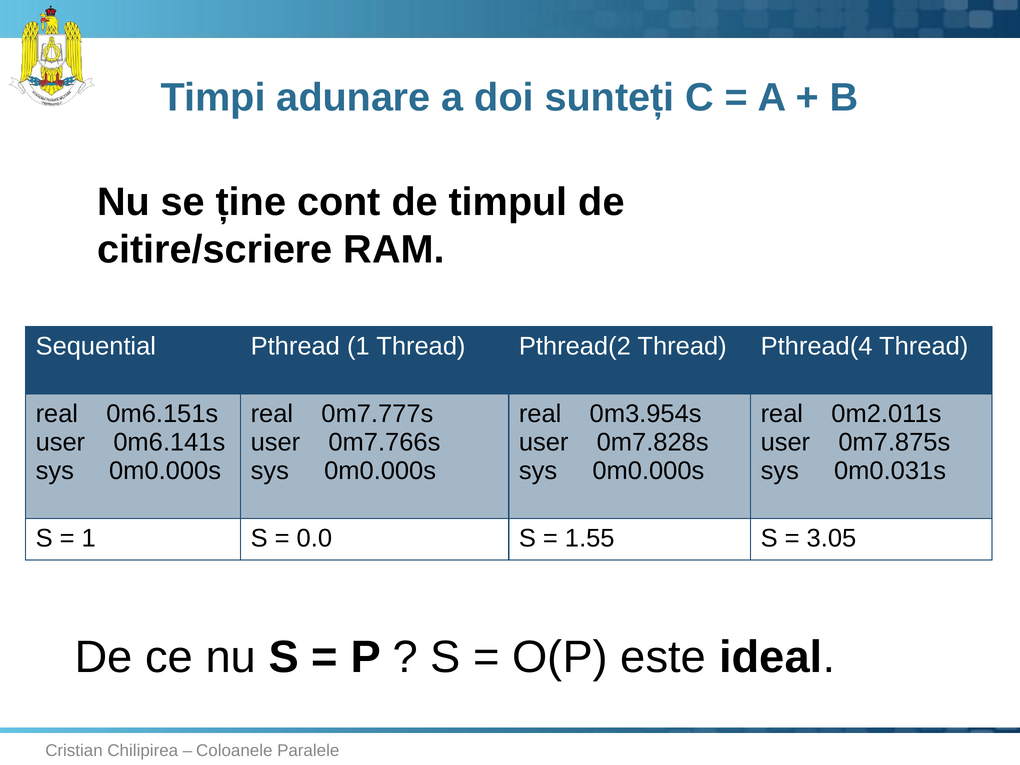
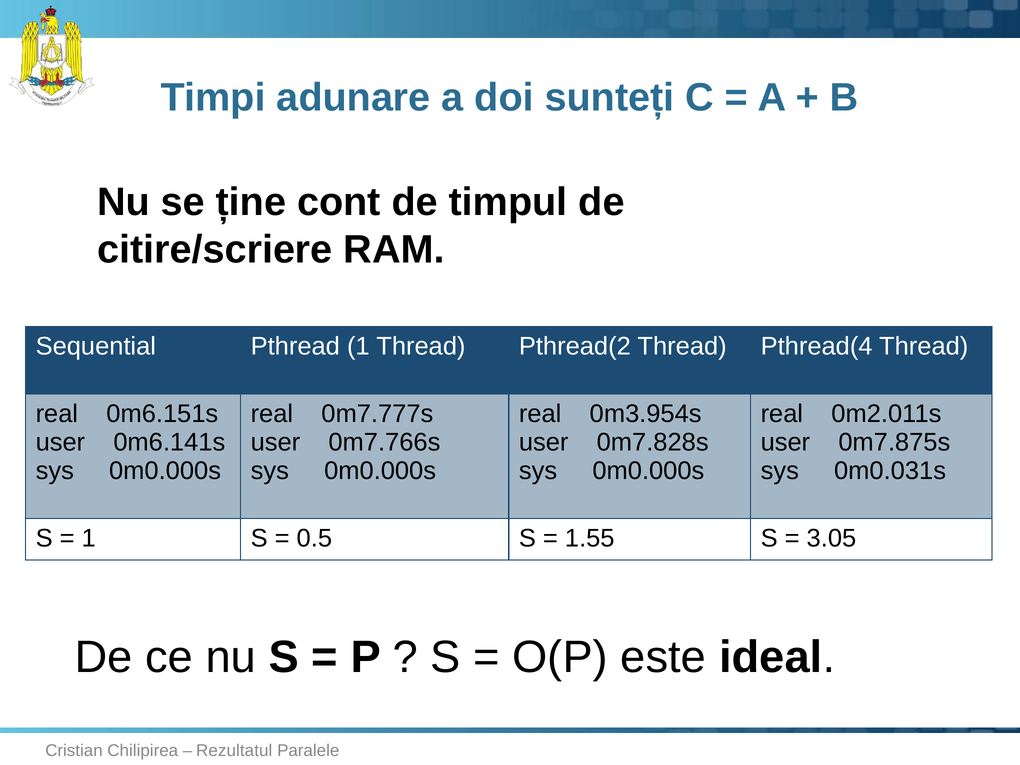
0.0: 0.0 -> 0.5 (314, 538)
Coloanele: Coloanele -> Rezultatul (234, 751)
